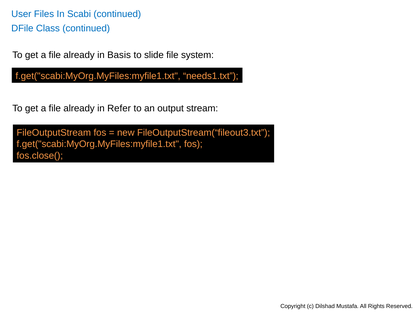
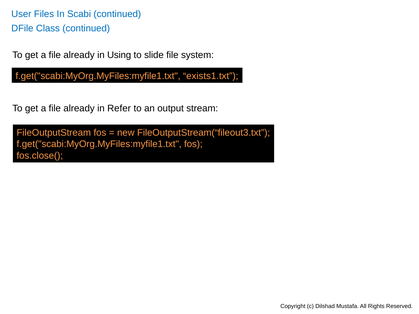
Basis: Basis -> Using (119, 55)
needs1.txt: needs1.txt -> exists1.txt (211, 76)
